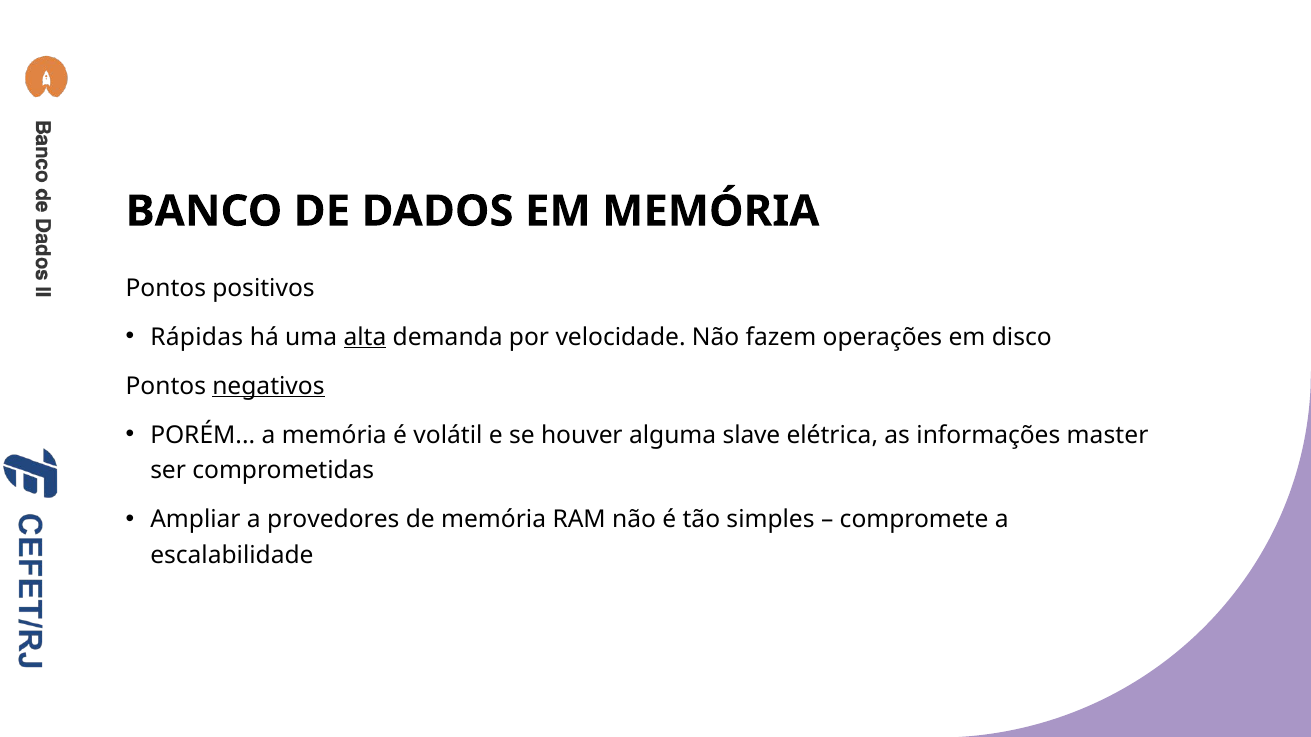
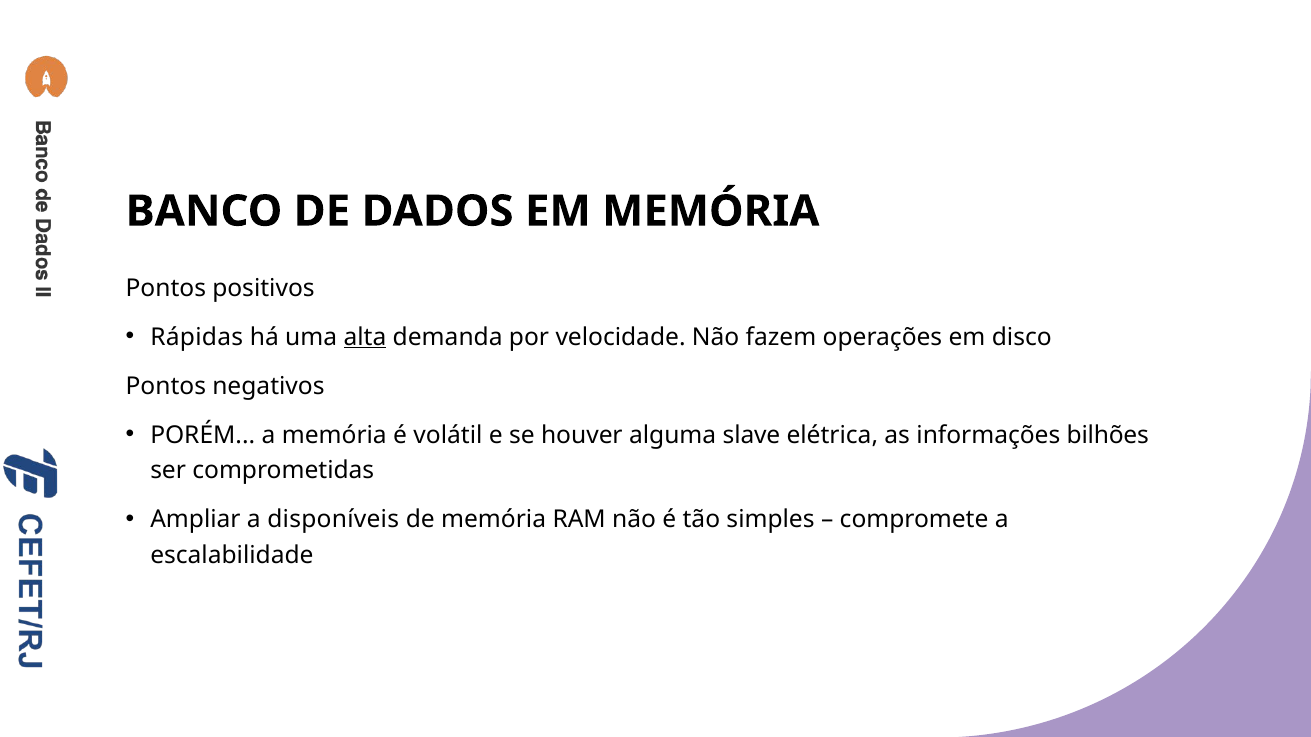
negativos underline: present -> none (268, 386)
master: master -> bilhões (1108, 435)
provedores: provedores -> disponíveis (333, 520)
